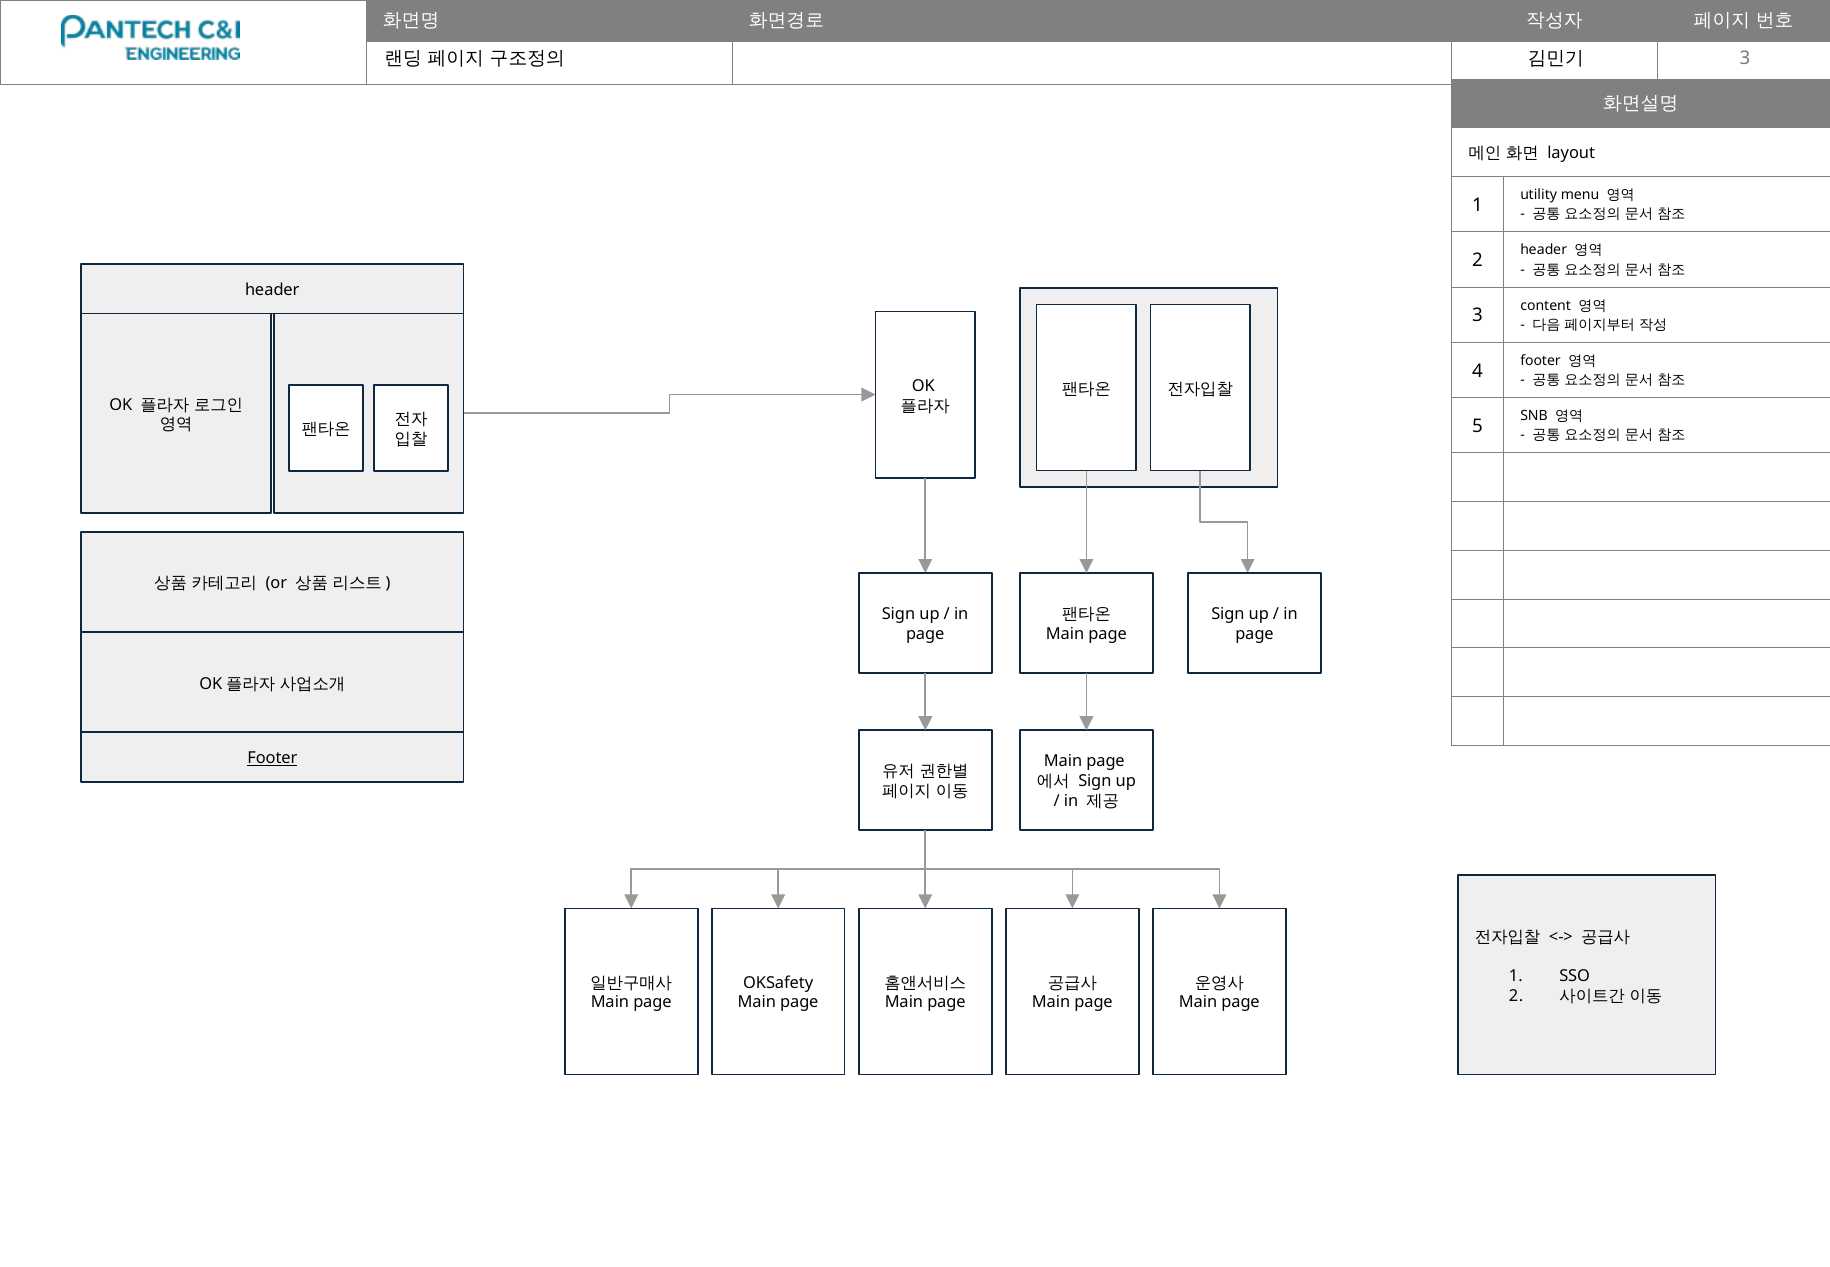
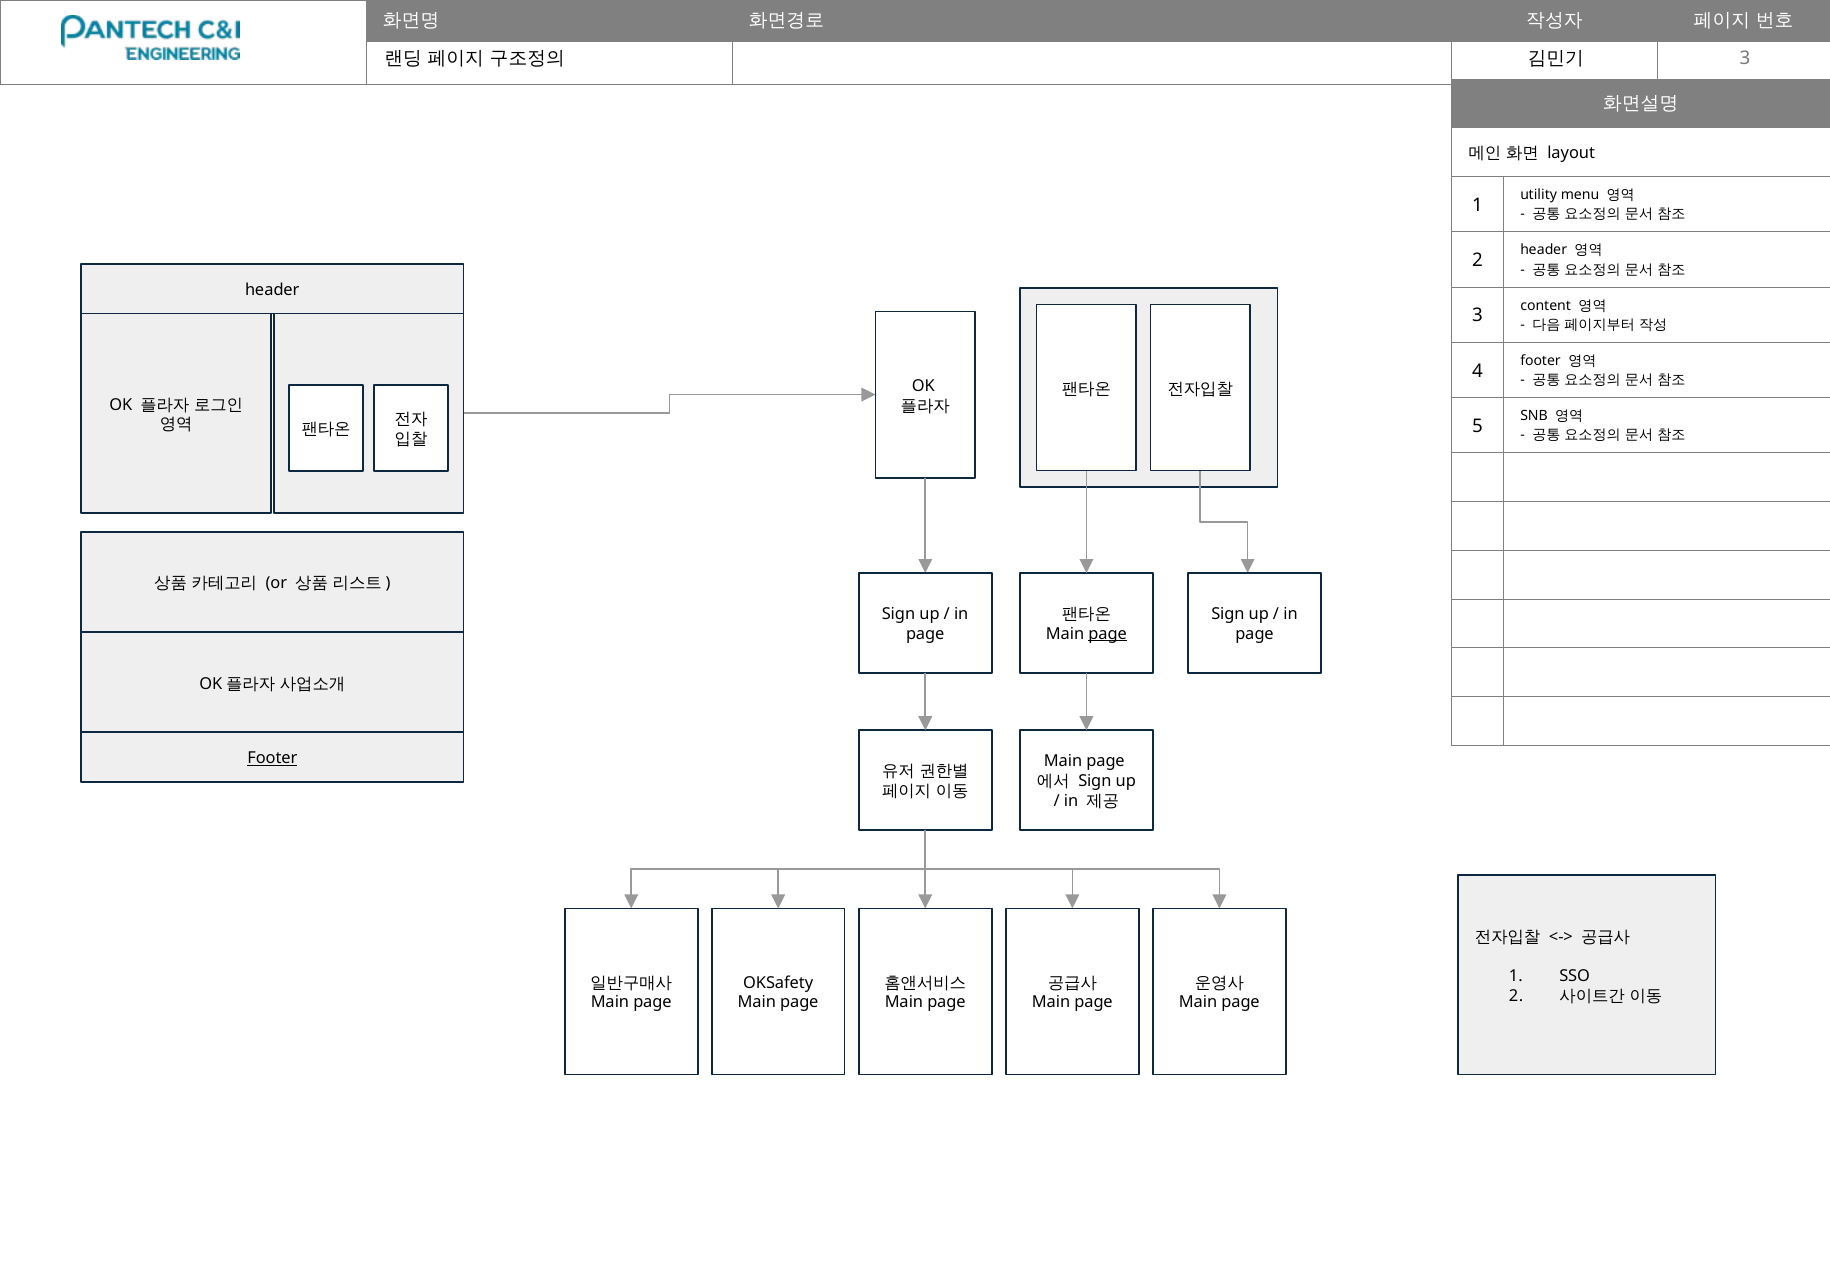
page underline: none -> present (1108, 634)
